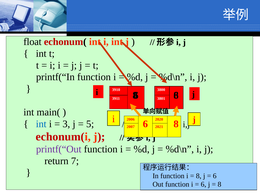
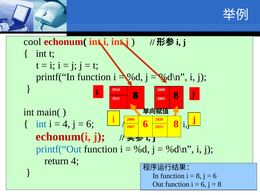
float: float -> cool (32, 42)
3: 3 -> 4 (66, 124)
5: 5 -> 6 (90, 124)
printf(“Out colour: purple -> blue (59, 149)
return 7: 7 -> 4 (75, 161)
